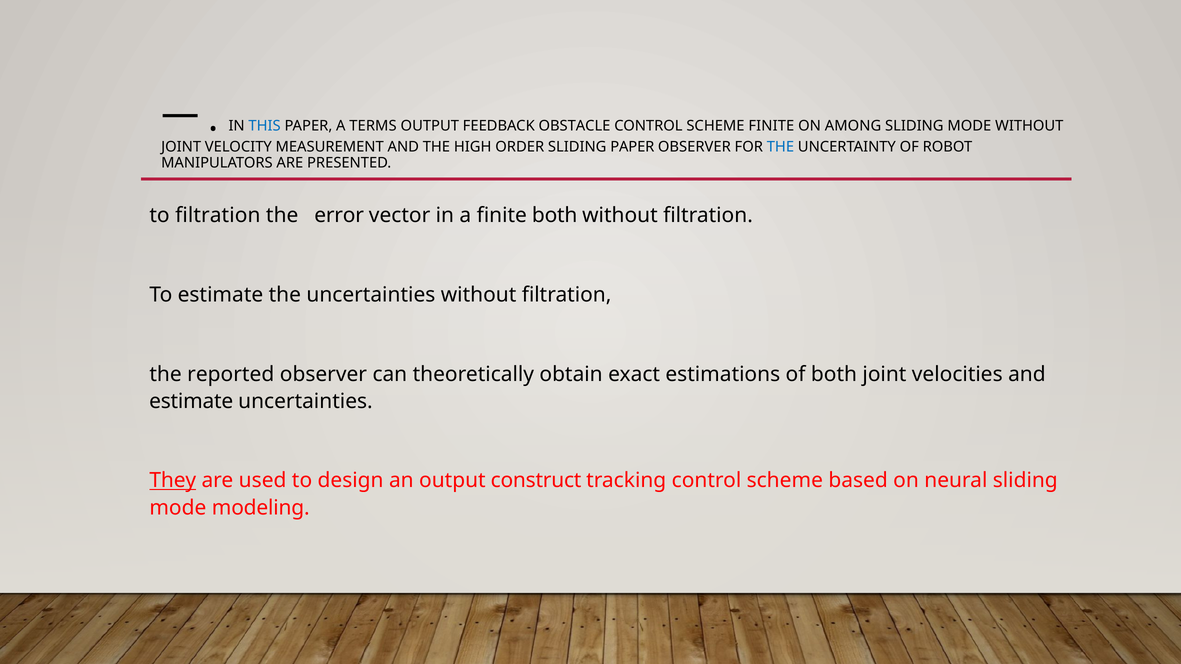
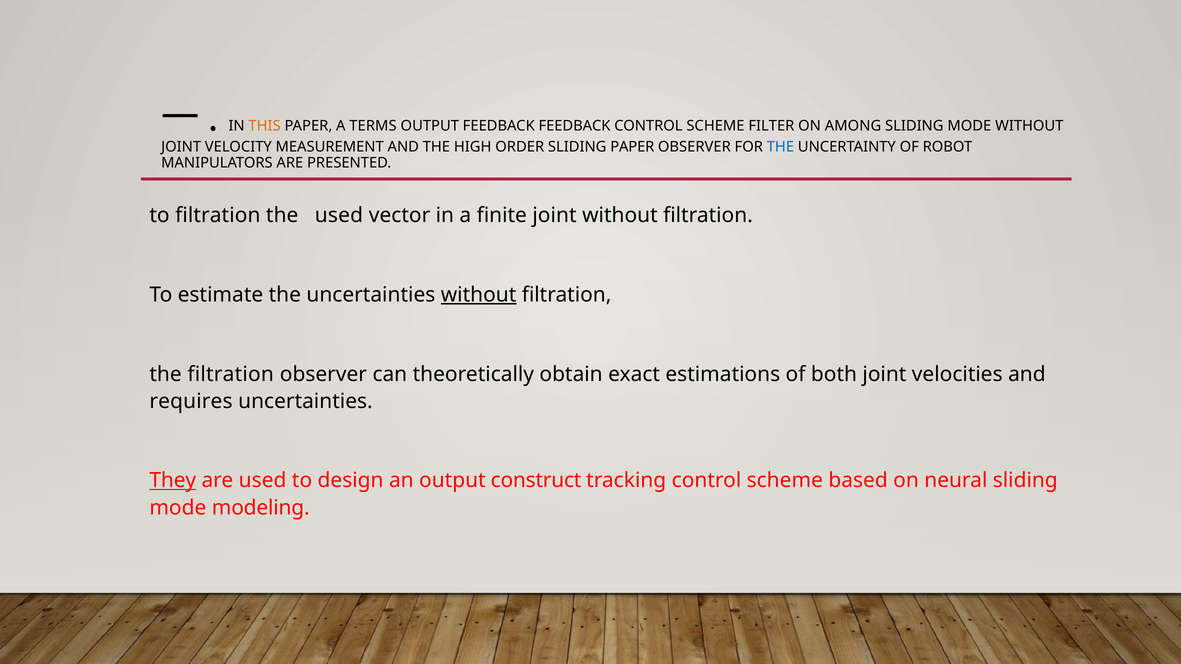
THIS colour: blue -> orange (265, 126)
FEEDBACK OBSTACLE: OBSTACLE -> FEEDBACK (575, 126)
SCHEME FINITE: FINITE -> FILTER (771, 126)
the error: error -> used (339, 216)
finite both: both -> joint (555, 216)
without underline: none -> present (479, 295)
the reported: reported -> filtration (231, 374)
estimate: estimate -> requires (191, 401)
